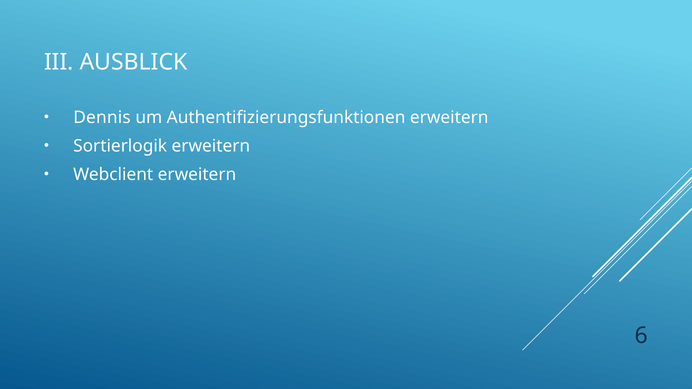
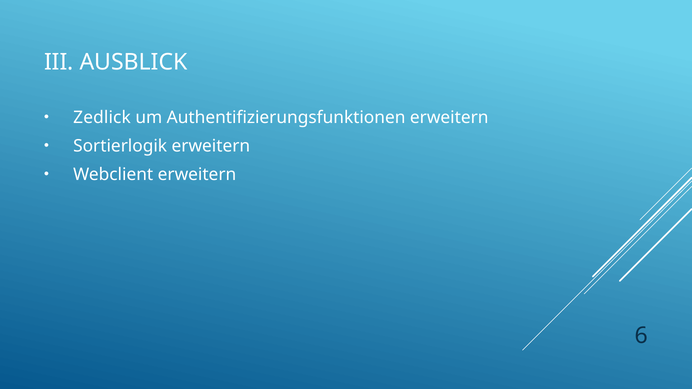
Dennis: Dennis -> Zedlick (102, 118)
